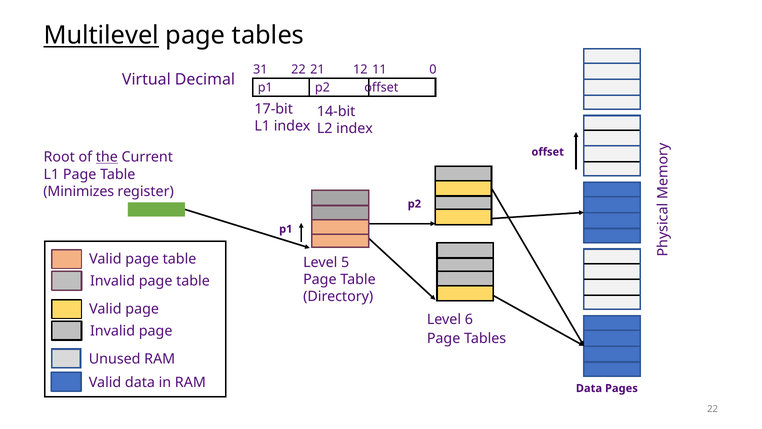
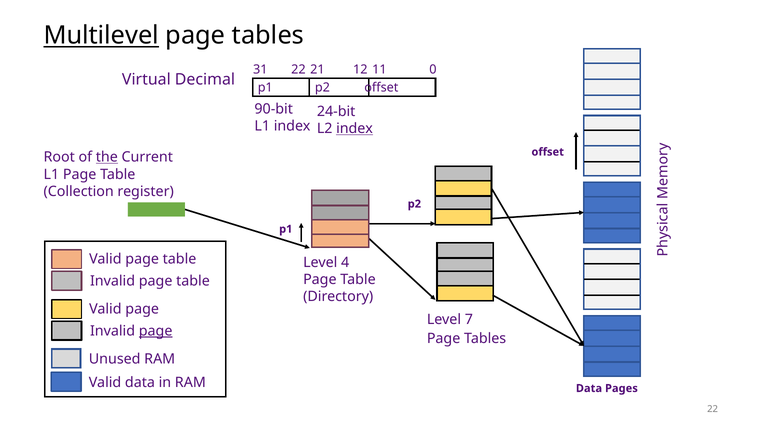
17-bit: 17-bit -> 90-bit (274, 109)
14-bit: 14-bit -> 24-bit (336, 111)
index underline: none -> present (355, 128)
Minimizes: Minimizes -> Collection (79, 191)
5: 5 -> 4 (345, 262)
6: 6 -> 7 (469, 319)
page underline: none -> present (156, 331)
